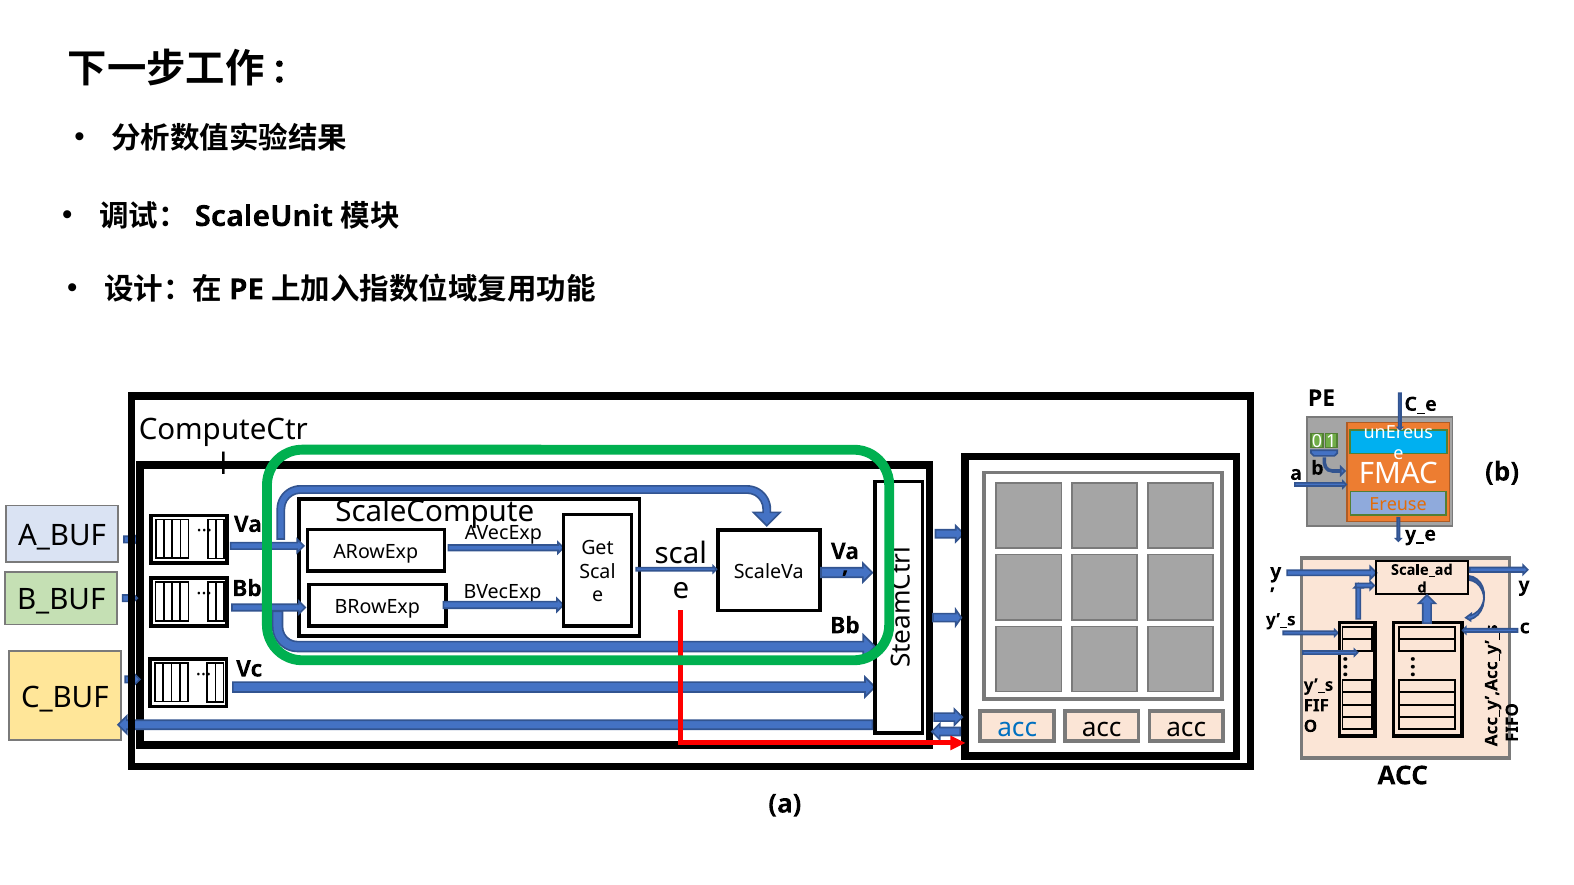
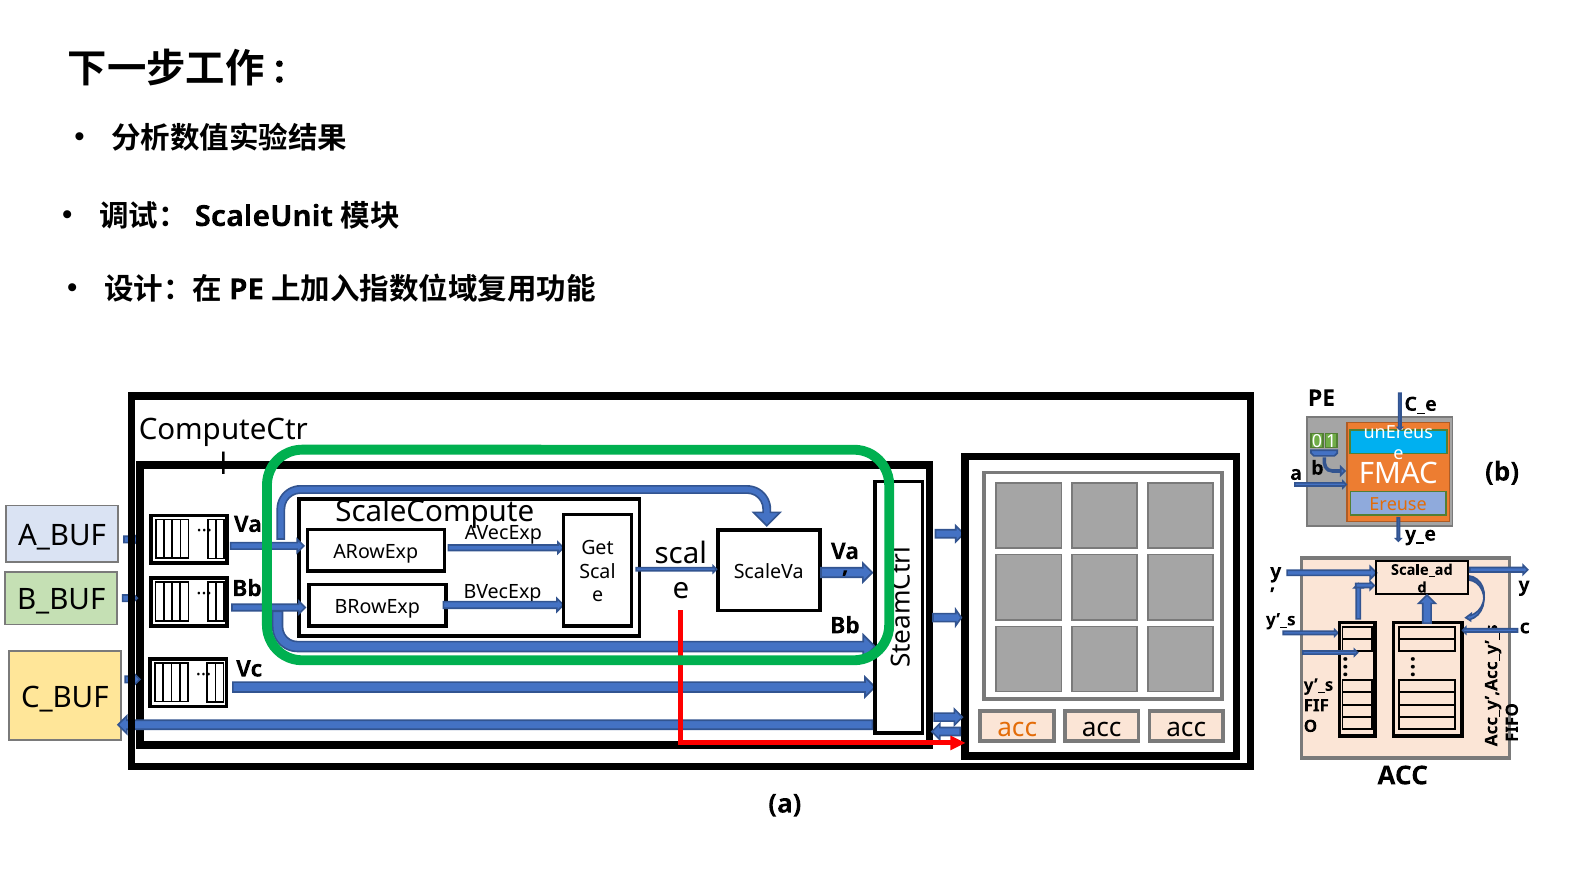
acc colour: blue -> orange (1017, 728)
